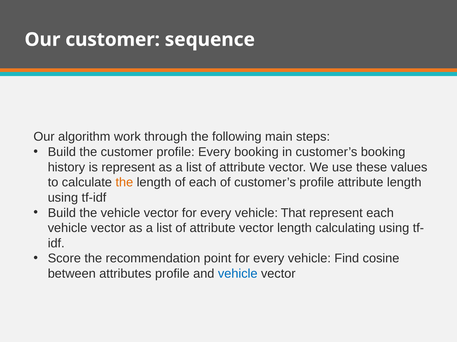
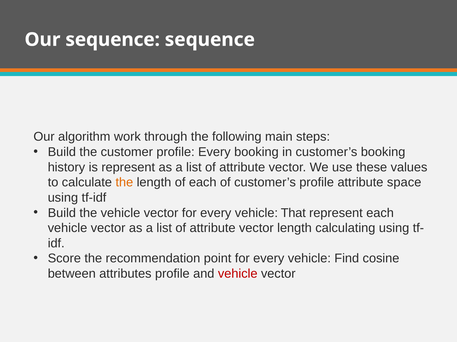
Our customer: customer -> sequence (113, 40)
attribute length: length -> space (404, 183)
vehicle colour: blue -> red (238, 274)
